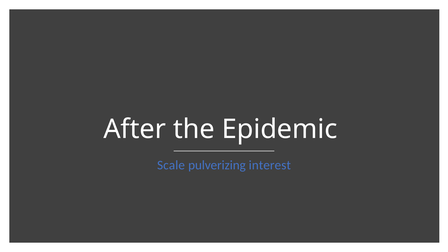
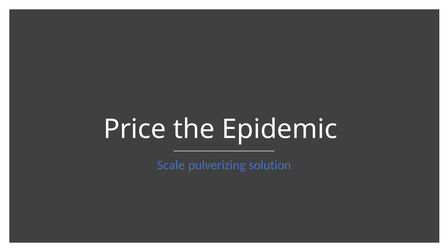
After: After -> Price (135, 129)
interest: interest -> solution (270, 165)
